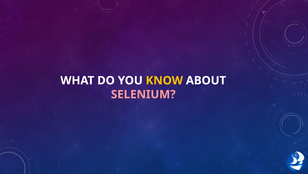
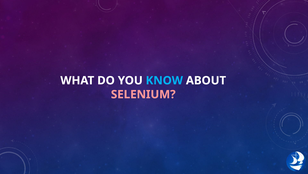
KNOW colour: yellow -> light blue (164, 80)
